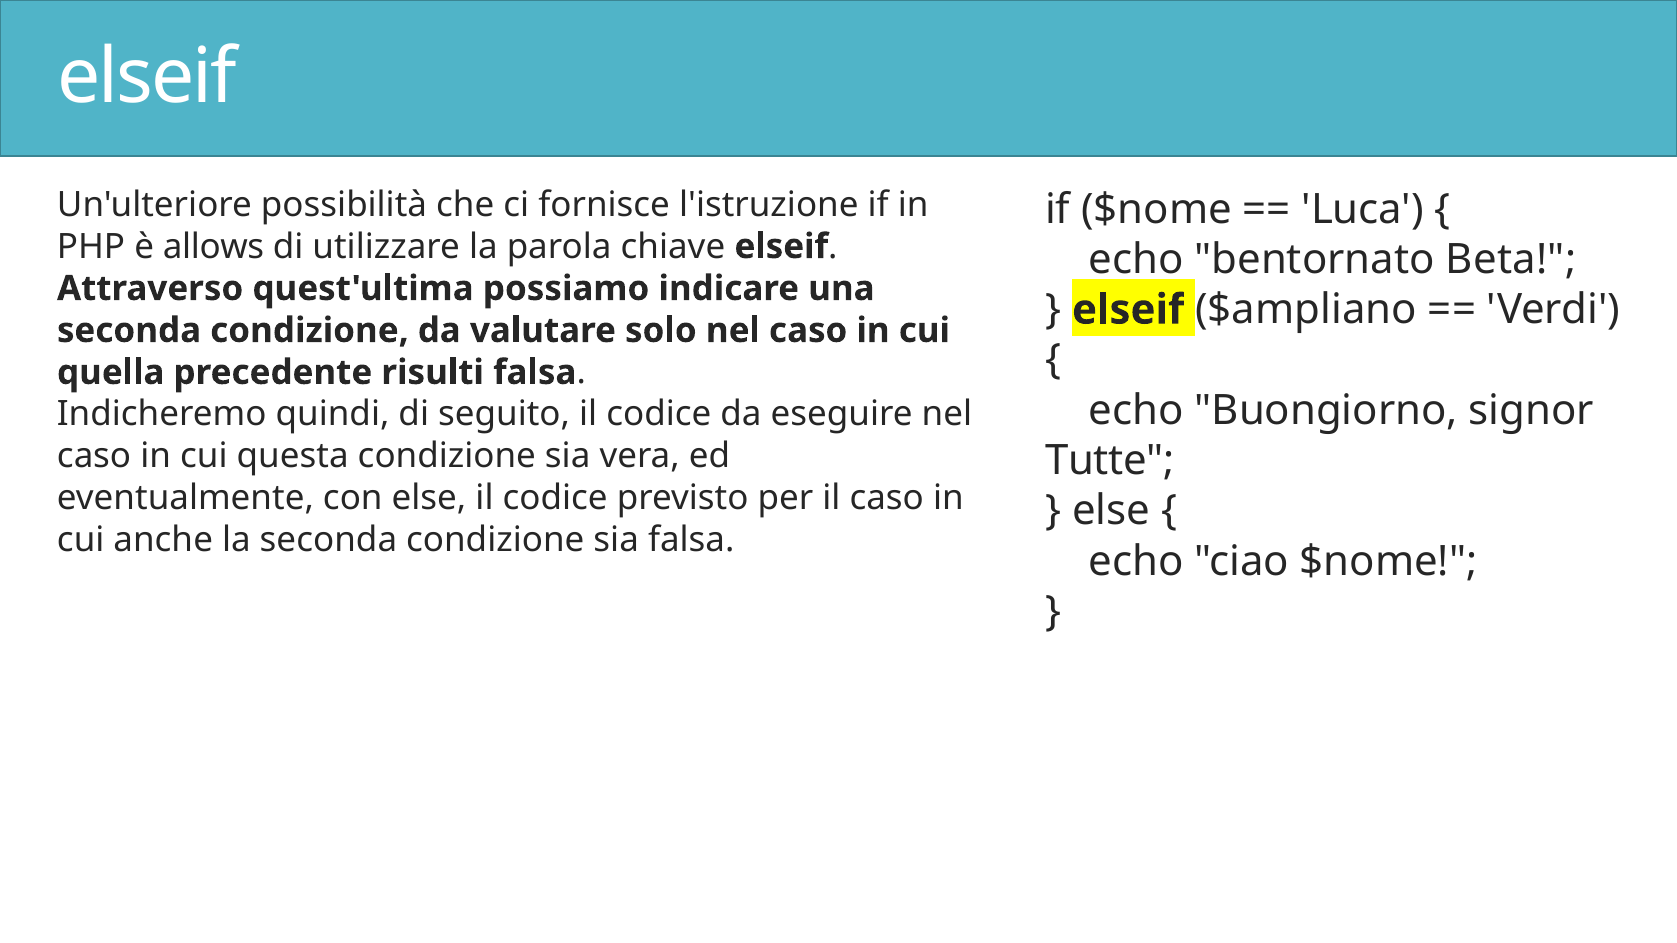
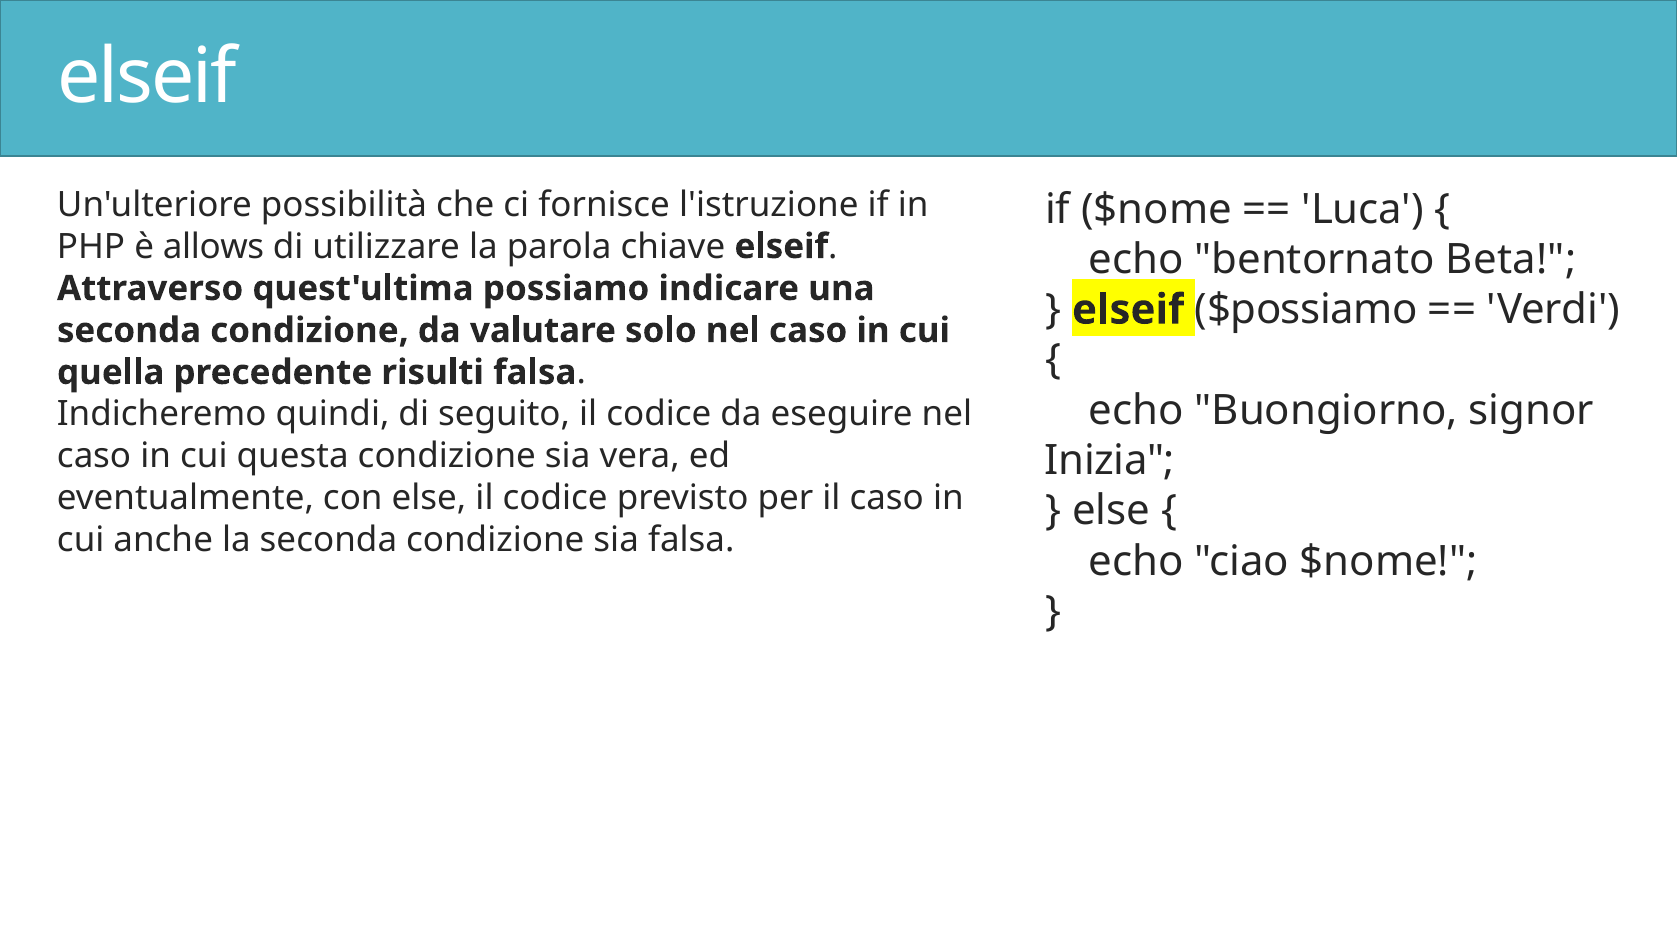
$ampliano: $ampliano -> $possiamo (1306, 310)
Tutte: Tutte -> Inizia (1110, 461)
